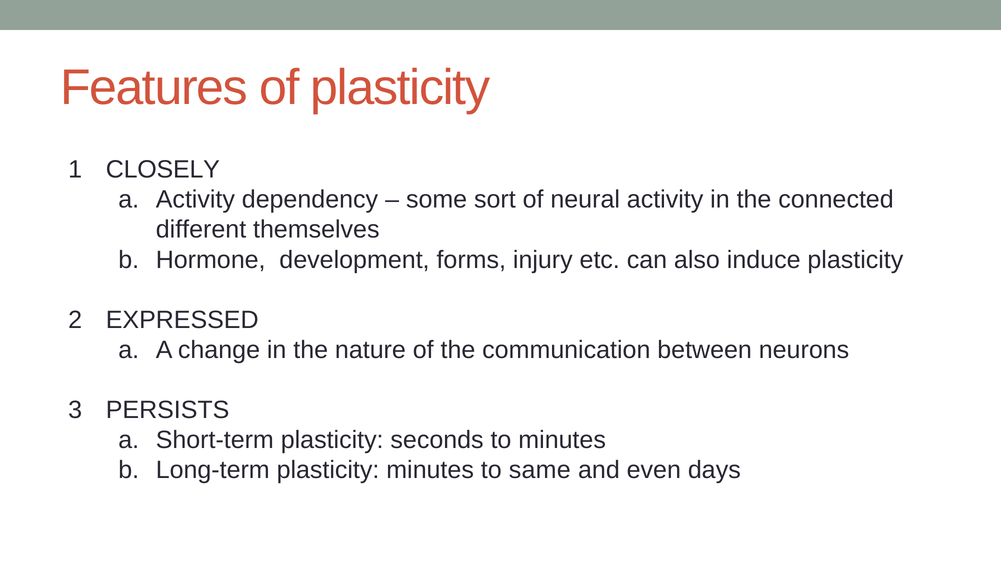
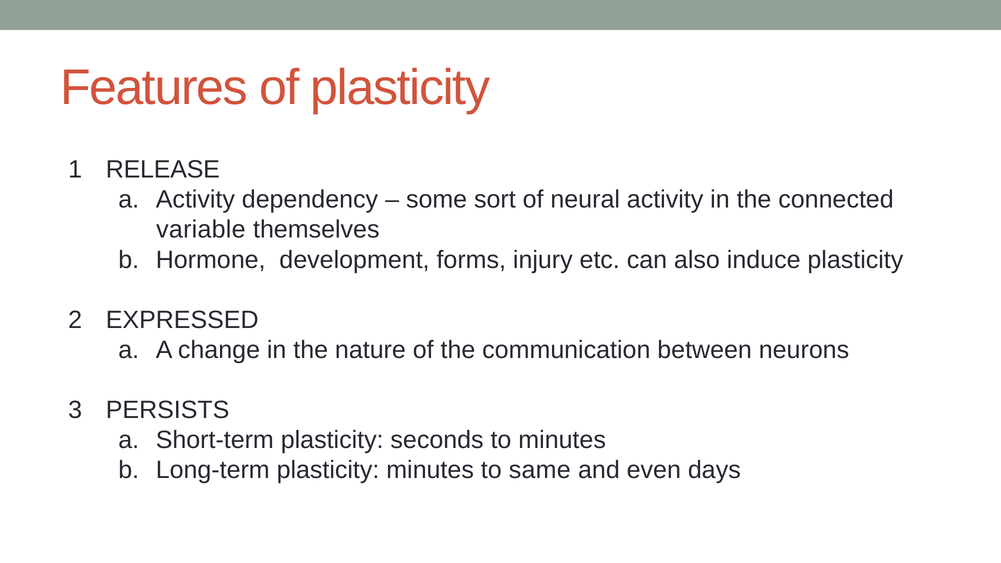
CLOSELY: CLOSELY -> RELEASE (163, 170)
different: different -> variable (201, 230)
